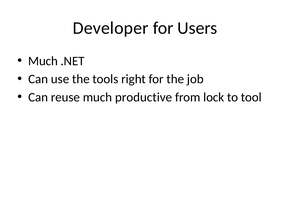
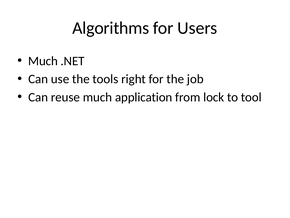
Developer: Developer -> Algorithms (111, 28)
productive: productive -> application (144, 97)
